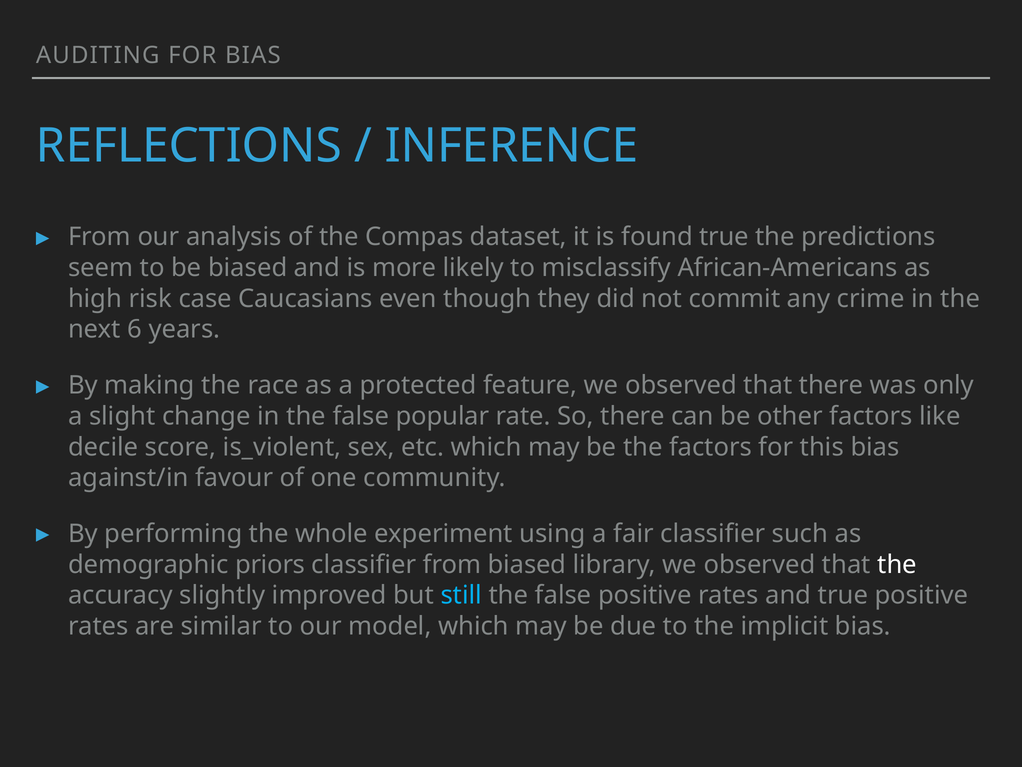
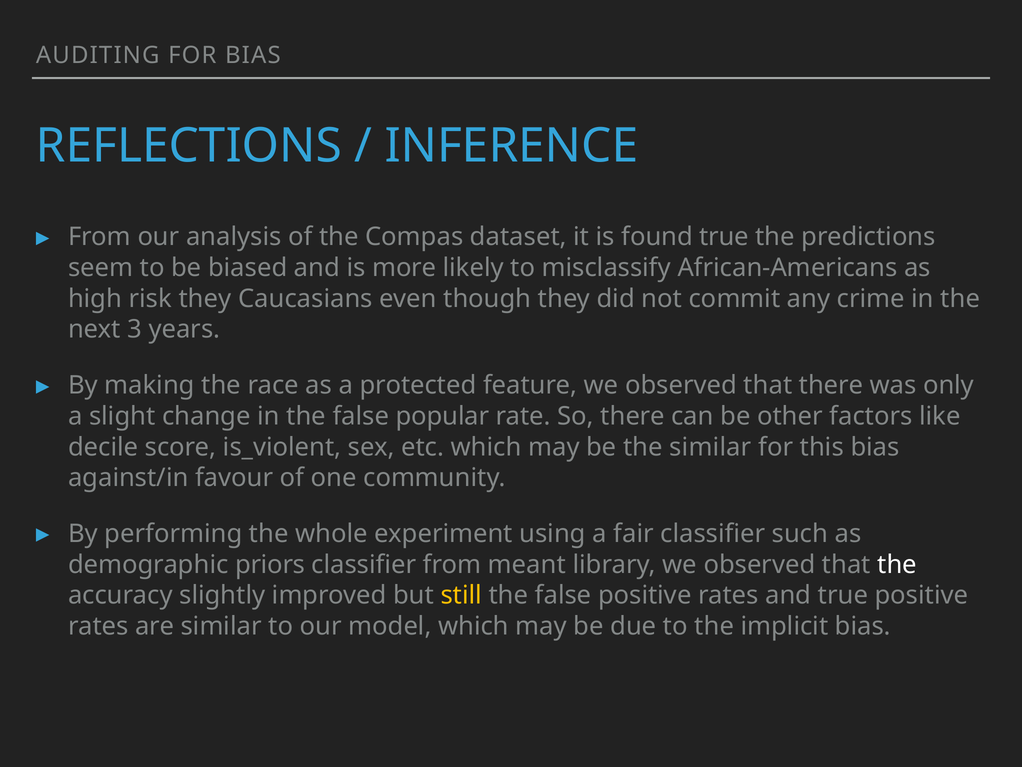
risk case: case -> they (205, 298)
6: 6 -> 3 (135, 329)
the factors: factors -> similar (710, 447)
from biased: biased -> meant (527, 564)
still colour: light blue -> yellow (461, 595)
